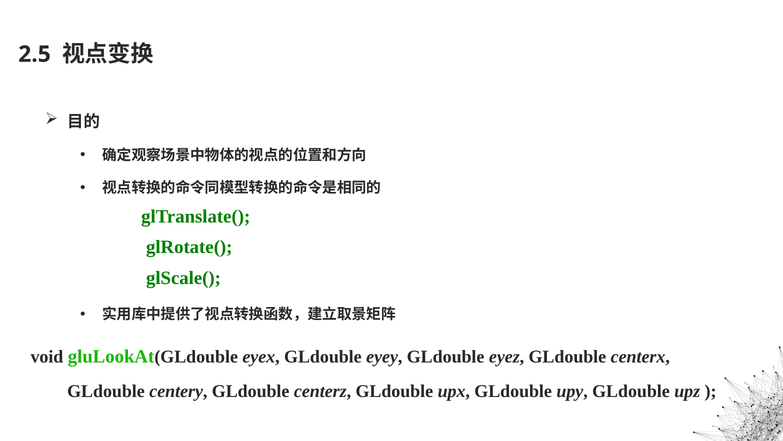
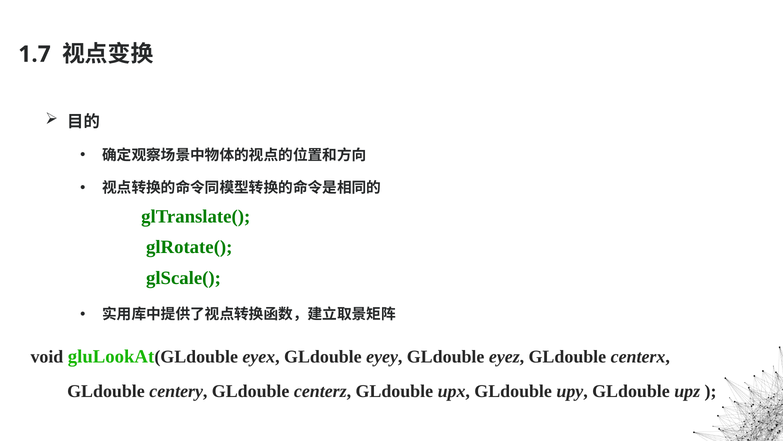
2.5: 2.5 -> 1.7 (35, 54)
